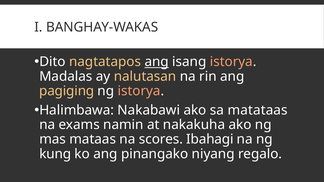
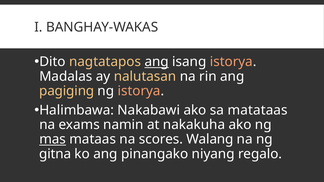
mas underline: none -> present (53, 139)
Ibahagi: Ibahagi -> Walang (210, 139)
kung: kung -> gitna (55, 154)
